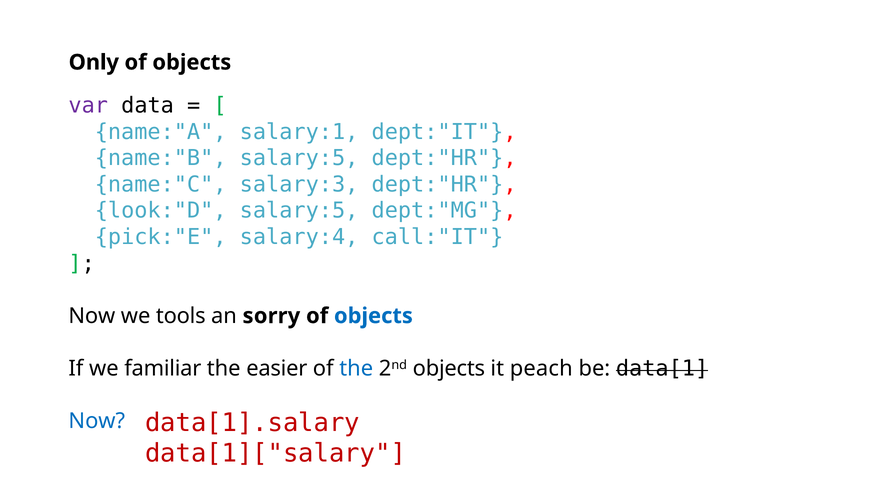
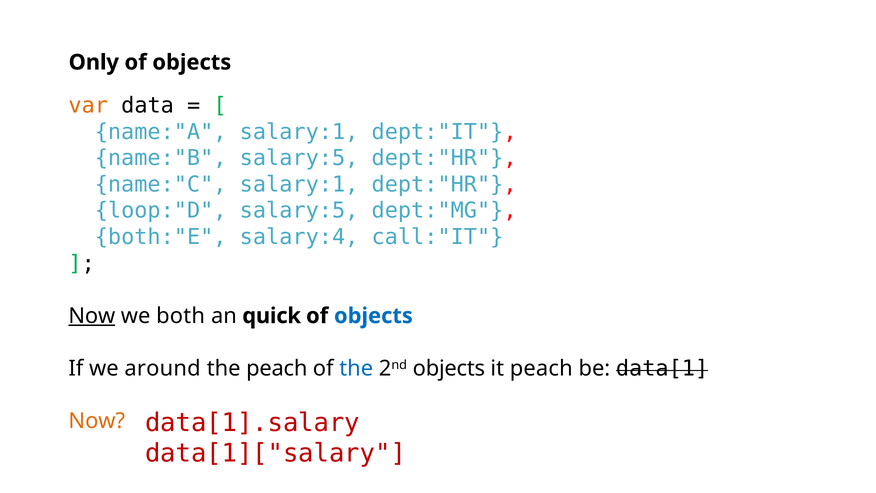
var colour: purple -> orange (88, 105)
name:"C salary:3: salary:3 -> salary:1 (299, 184)
look:"D: look:"D -> loop:"D (161, 211)
pick:"E: pick:"E -> both:"E (161, 237)
Now underline: none -> present (92, 316)
tools: tools -> both (181, 316)
sorry: sorry -> quick (272, 316)
familiar: familiar -> around (163, 368)
the easier: easier -> peach (277, 368)
Now colour: blue -> orange (97, 421)
